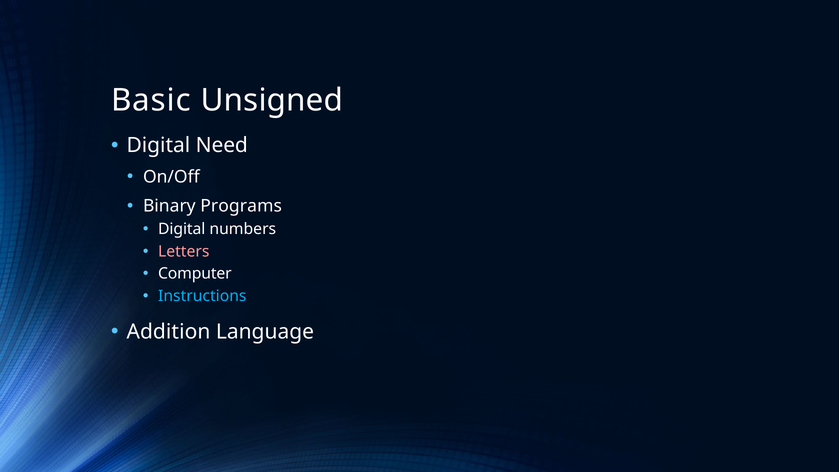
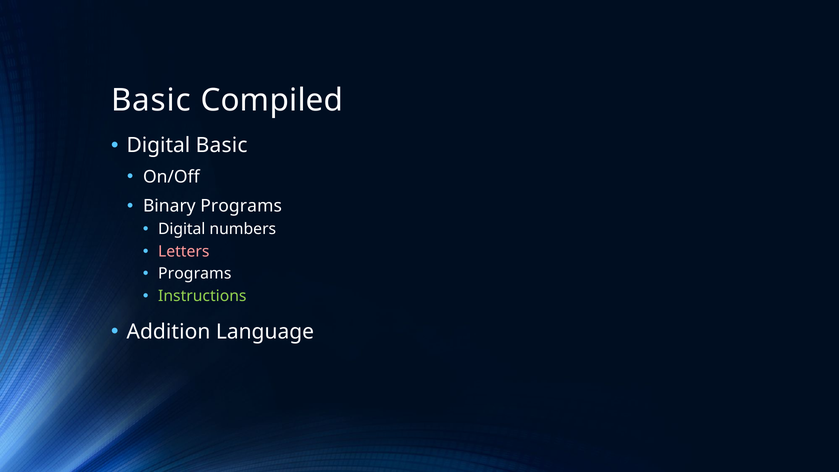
Unsigned: Unsigned -> Compiled (272, 100)
Digital Need: Need -> Basic (222, 145)
Computer: Computer -> Programs (195, 274)
Instructions colour: light blue -> light green (202, 296)
